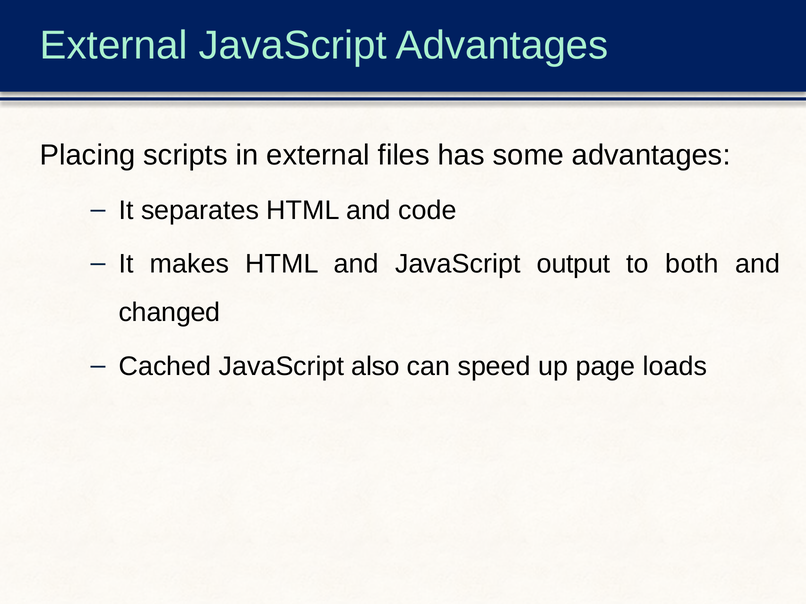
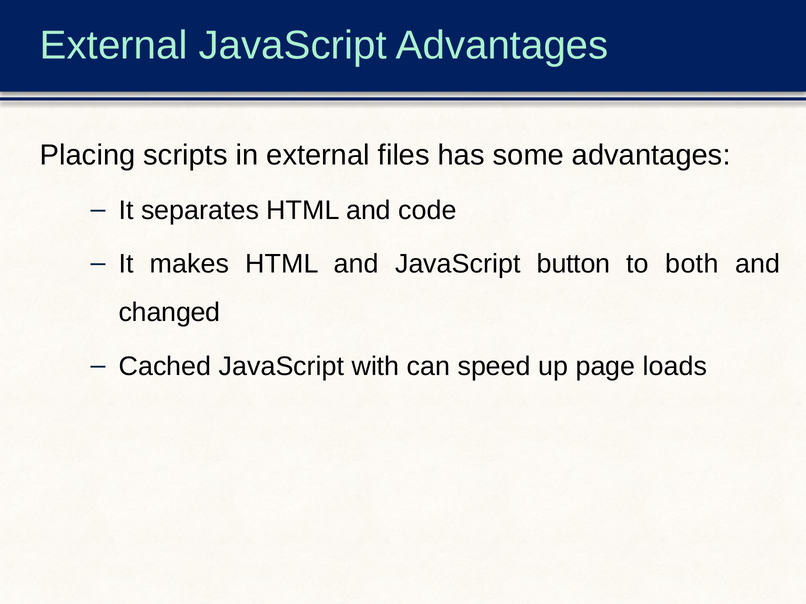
output: output -> button (574, 264)
also: also -> with (375, 367)
